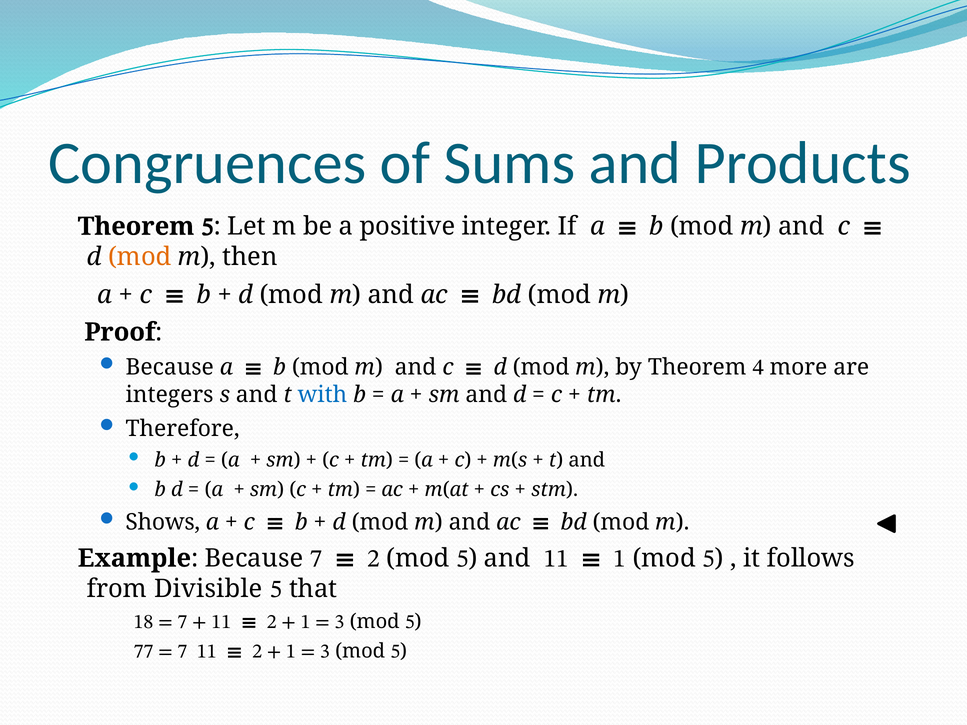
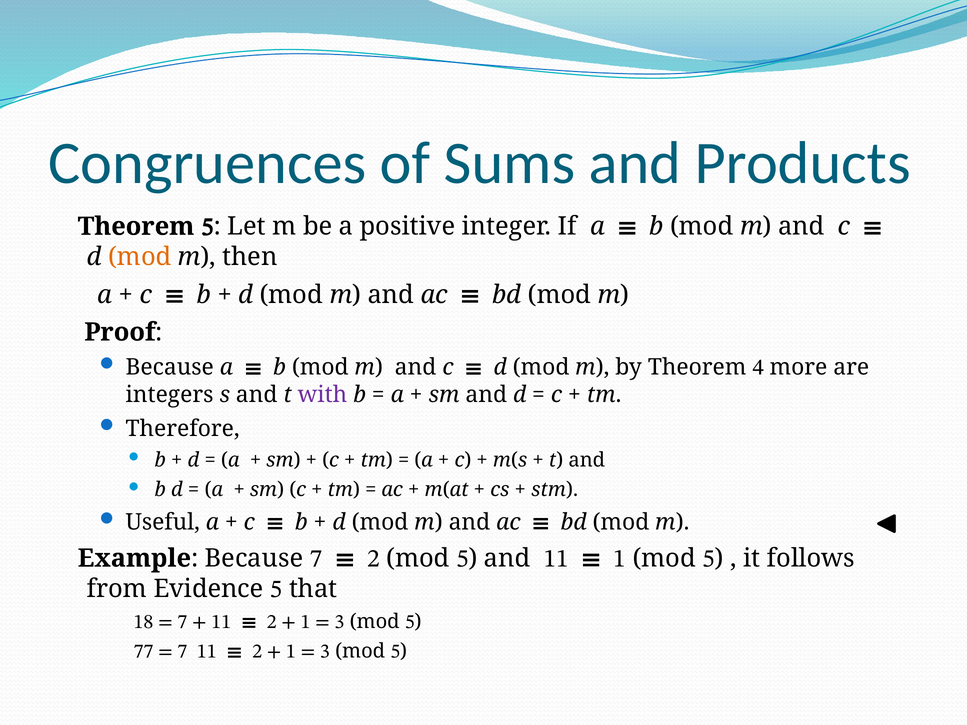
with colour: blue -> purple (322, 395)
Shows: Shows -> Useful (163, 522)
Divisible: Divisible -> Evidence (209, 589)
